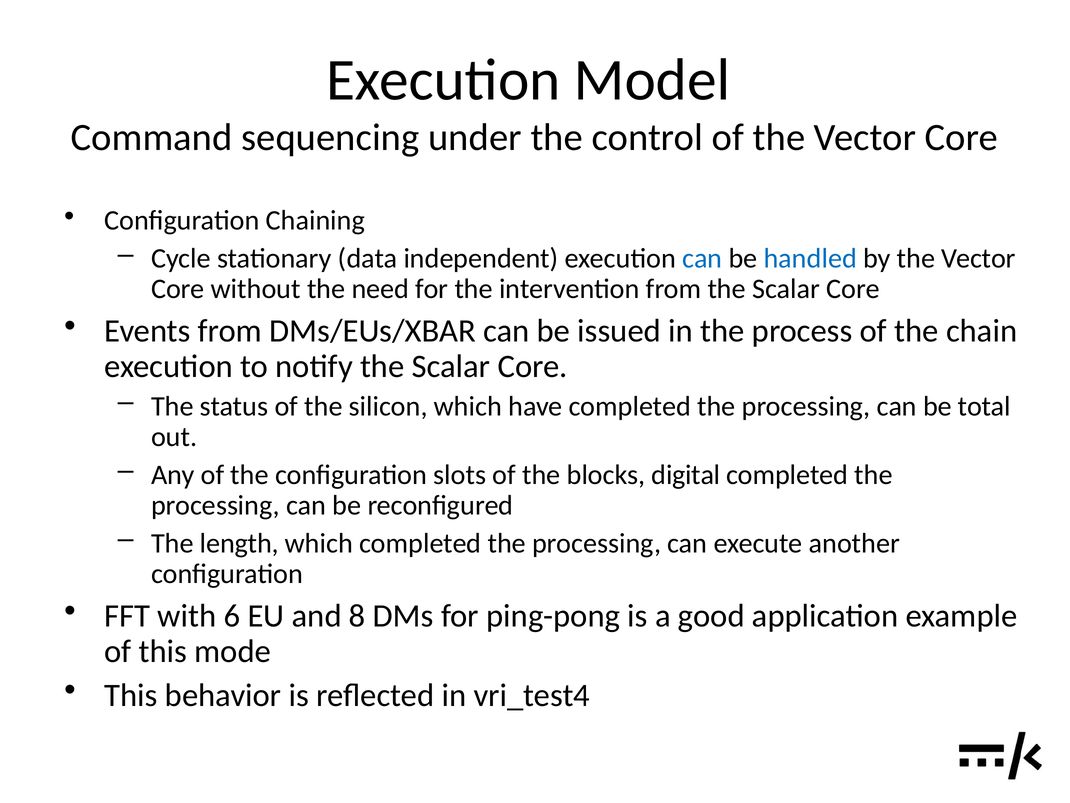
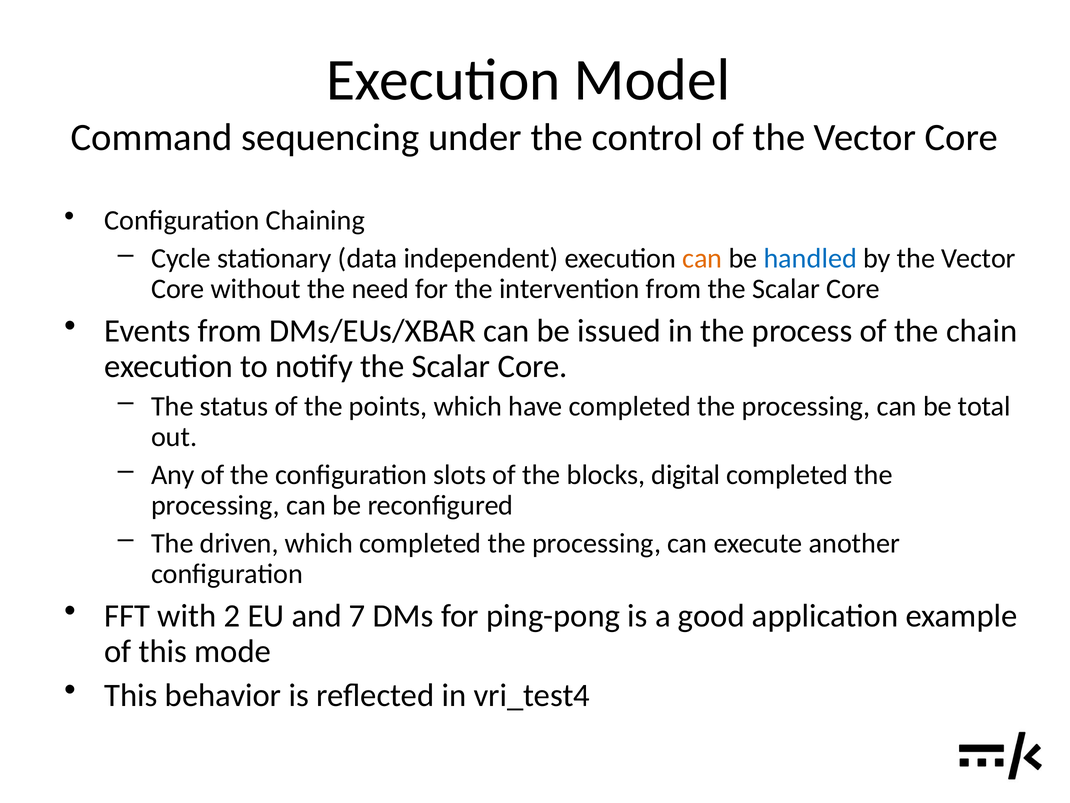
can colour: blue -> orange (702, 258)
silicon: silicon -> points (388, 406)
length: length -> driven (239, 543)
6: 6 -> 2 (232, 616)
8: 8 -> 7 (357, 616)
